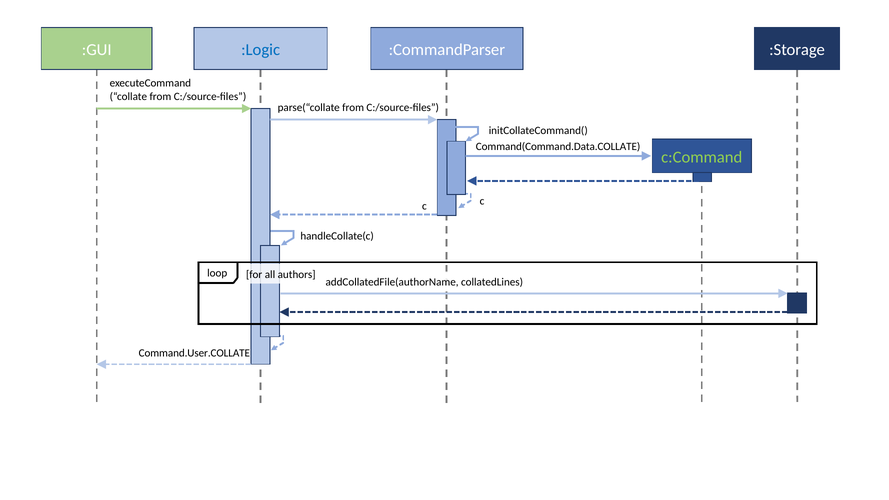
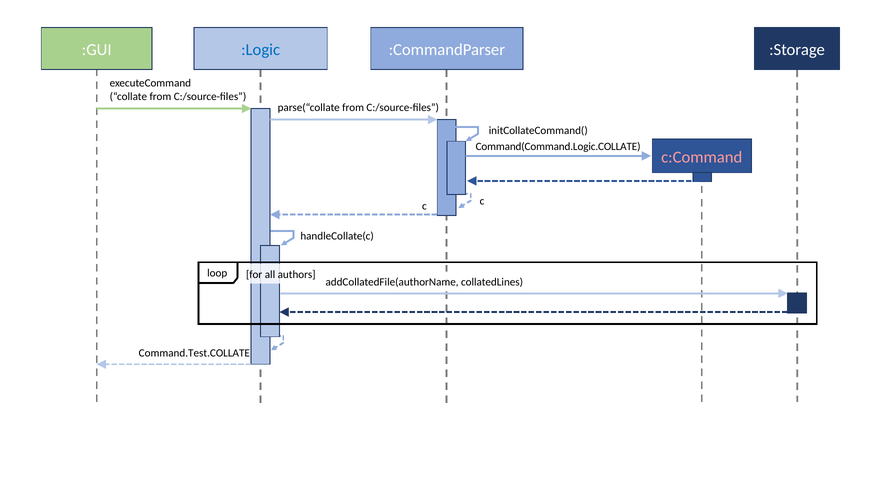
Command(Command.Data.COLLATE: Command(Command.Data.COLLATE -> Command(Command.Logic.COLLATE (558, 147)
c:Command colour: light green -> pink (702, 157)
Command.User.COLLATE: Command.User.COLLATE -> Command.Test.COLLATE (194, 353)
